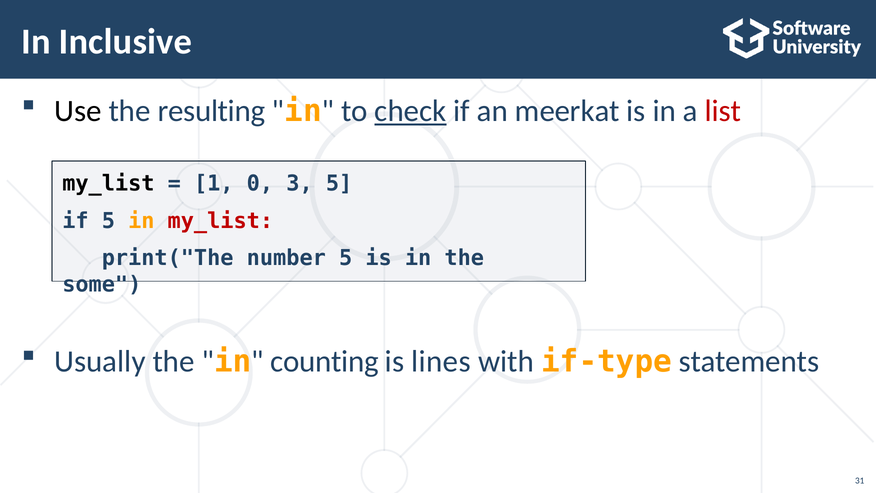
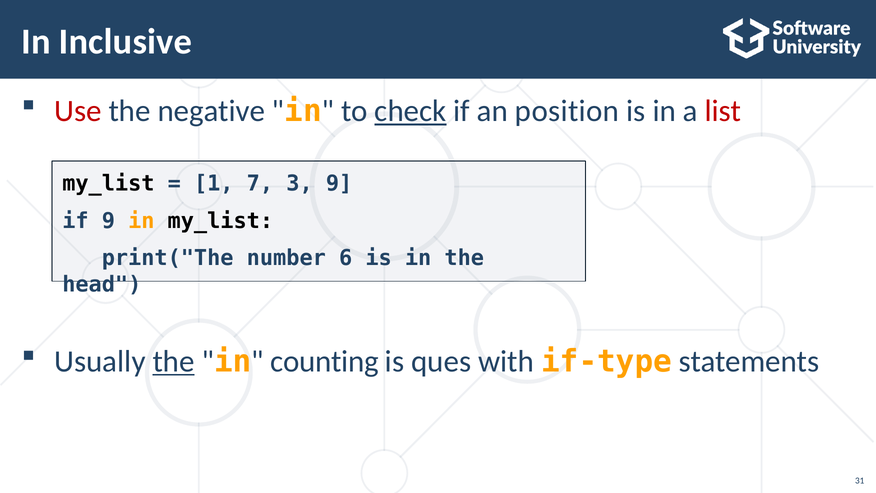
Use colour: black -> red (78, 111)
resulting: resulting -> negative (211, 111)
meerkat: meerkat -> position (567, 111)
0: 0 -> 7 (260, 184)
3 5: 5 -> 9 (339, 184)
if 5: 5 -> 9 (108, 221)
my_list colour: red -> black (220, 221)
number 5: 5 -> 6 (346, 258)
some: some -> head (102, 284)
the underline: none -> present (174, 361)
lines: lines -> ques (441, 361)
